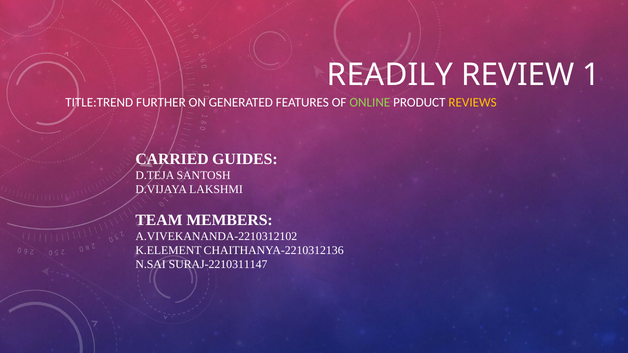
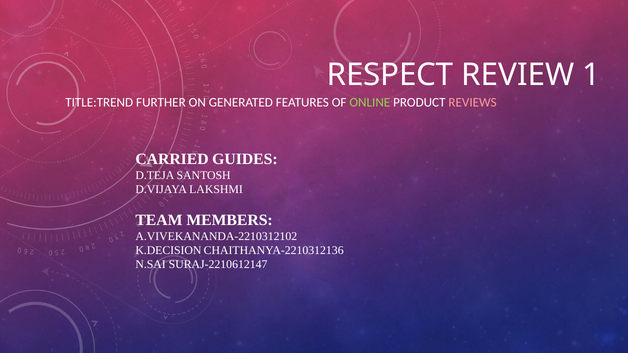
READILY: READILY -> RESPECT (390, 75)
REVIEWS colour: yellow -> pink (473, 103)
K.ELEMENT: K.ELEMENT -> K.DECISION (168, 251)
SURAJ-2210311147: SURAJ-2210311147 -> SURAJ-2210612147 (218, 265)
